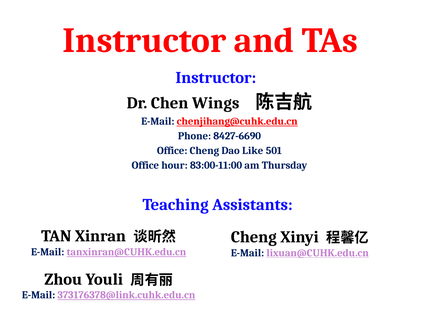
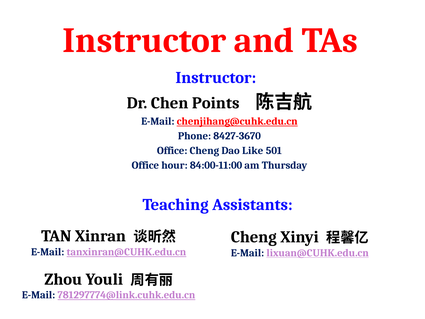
Wings: Wings -> Points (216, 103)
8427-6690: 8427-6690 -> 8427-3670 (237, 136)
83:00-11:00: 83:00-11:00 -> 84:00-11:00 (216, 165)
373176378@link.cuhk.edu.cn: 373176378@link.cuhk.edu.cn -> 781297774@link.cuhk.edu.cn (126, 295)
